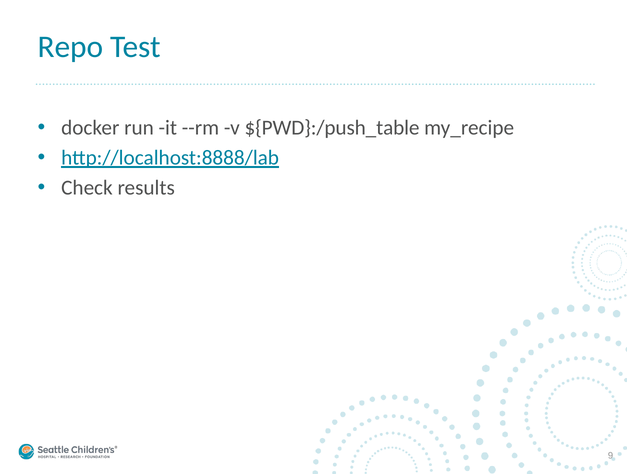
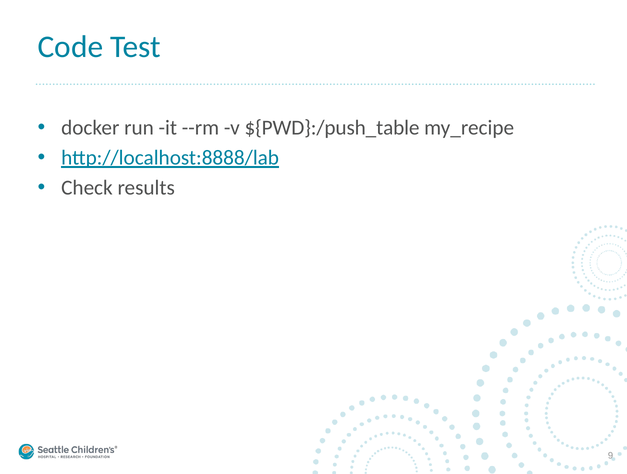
Repo: Repo -> Code (70, 47)
